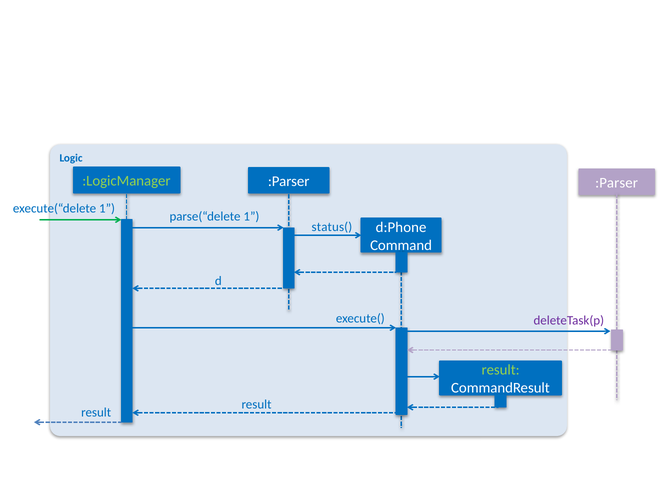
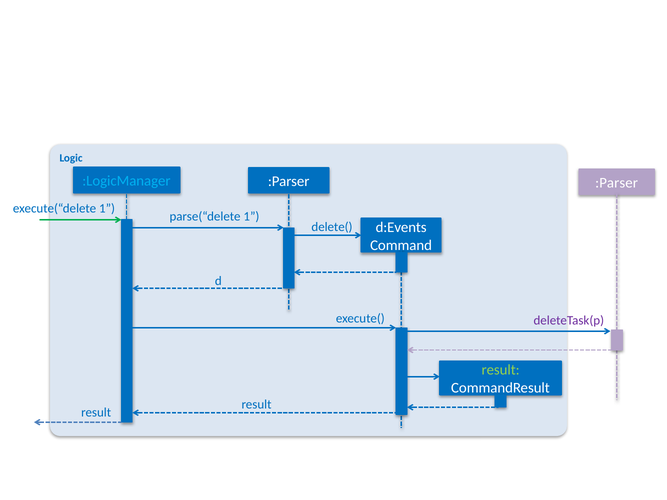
:LogicManager colour: light green -> light blue (126, 181)
d:Phone: d:Phone -> d:Events (401, 228)
status(: status( -> delete( (332, 227)
